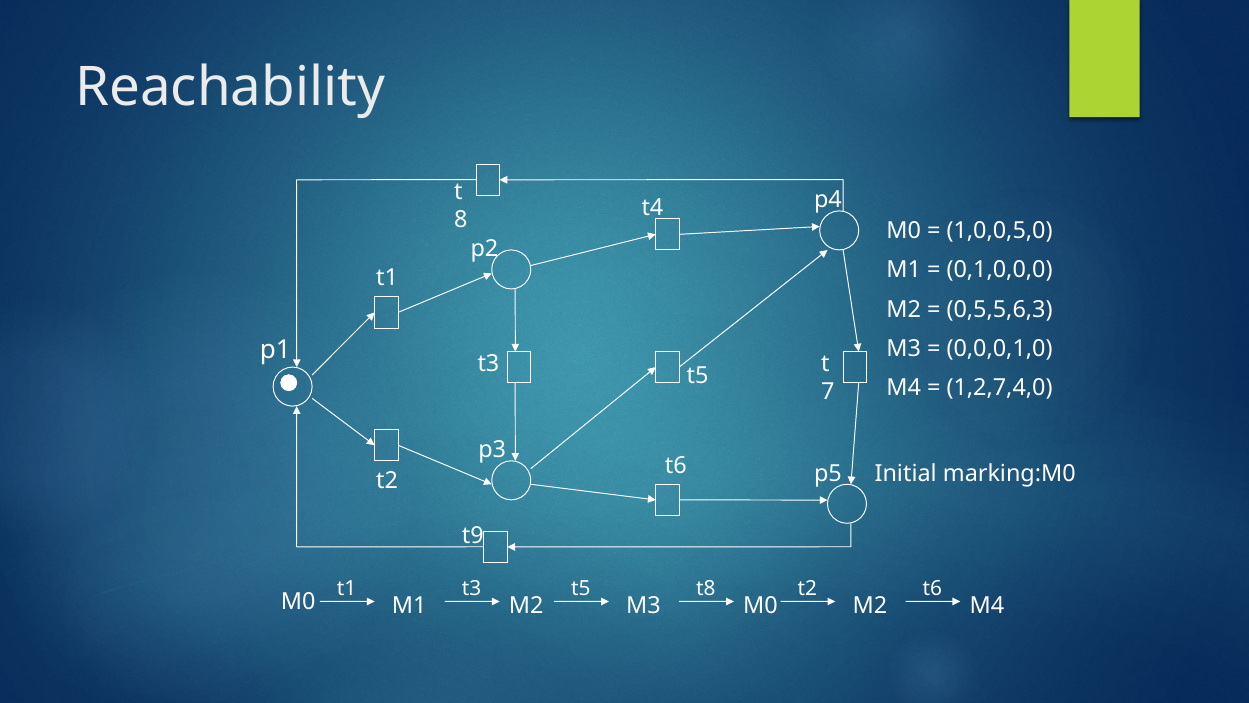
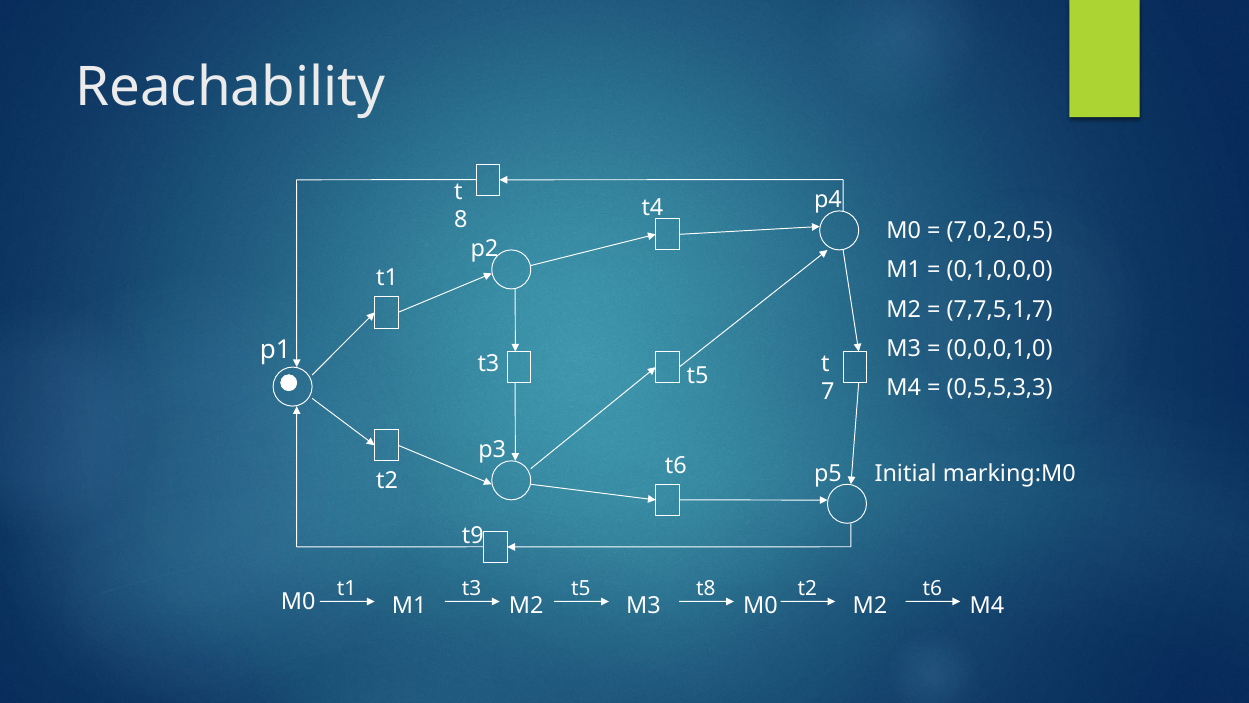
1,0,0,5,0: 1,0,0,5,0 -> 7,0,2,0,5 (1000, 231)
0,5,5,6,3: 0,5,5,6,3 -> 7,7,5,1,7 (1000, 309)
1,2,7,4,0: 1,2,7,4,0 -> 0,5,5,3,3 (1000, 387)
